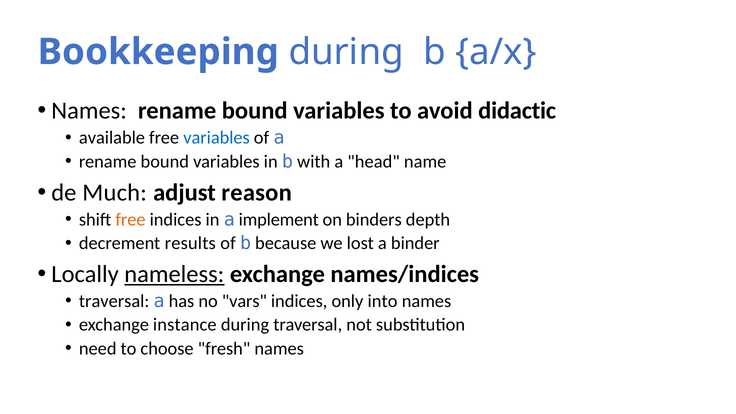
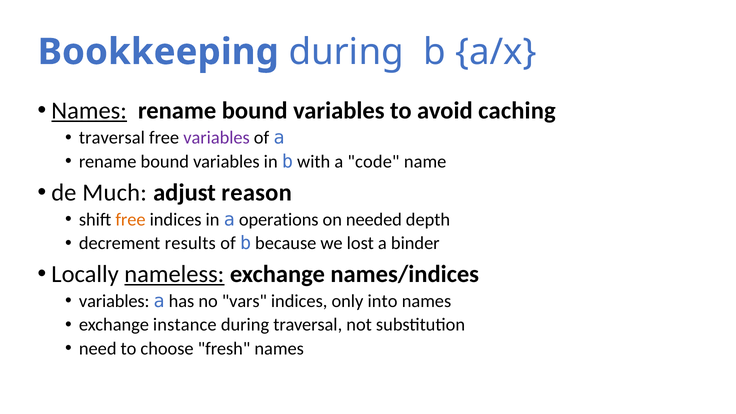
Names underline: none -> present (89, 111)
didactic: didactic -> caching (517, 111)
available: available -> traversal (112, 138)
variables colour: blue -> purple (217, 138)
head: head -> code (374, 162)
implement: implement -> operations (279, 219)
binders: binders -> needed (374, 219)
traversal: traversal -> variables (114, 301)
